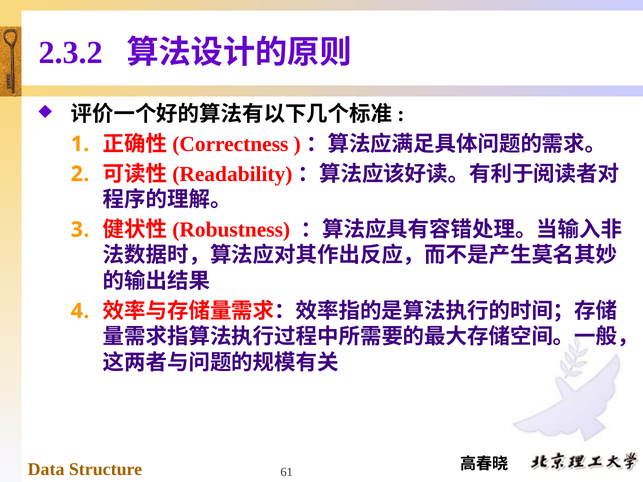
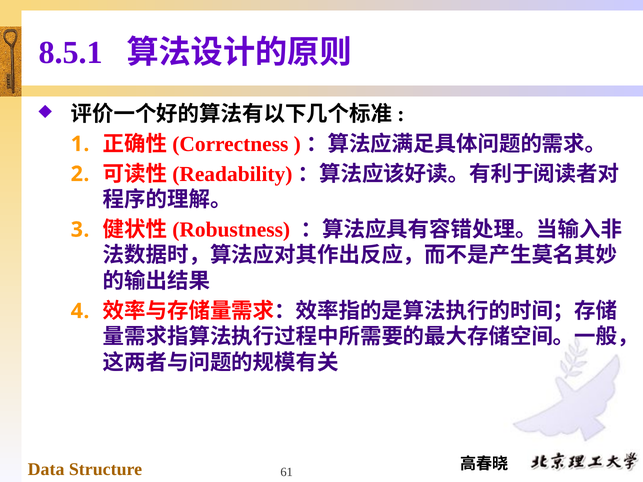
2.3.2: 2.3.2 -> 8.5.1 (71, 53)
